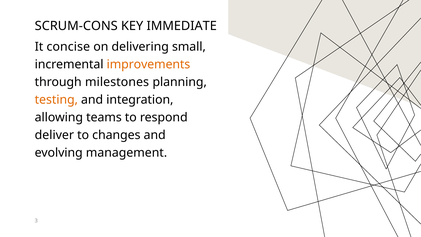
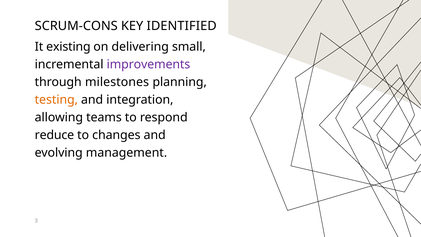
IMMEDIATE: IMMEDIATE -> IDENTIFIED (182, 26)
concise: concise -> existing (68, 47)
improvements colour: orange -> purple (148, 65)
deliver: deliver -> reduce (54, 135)
